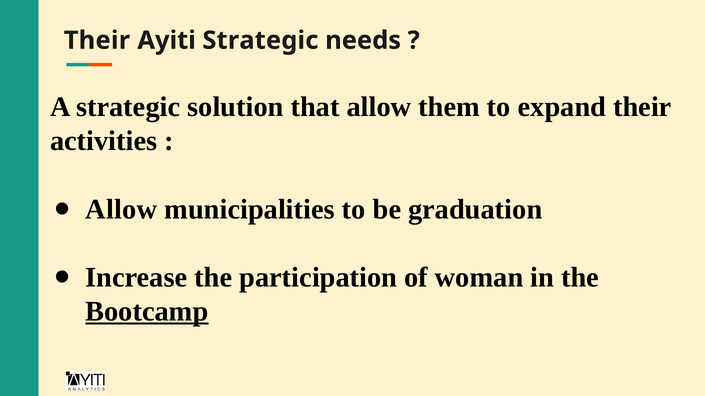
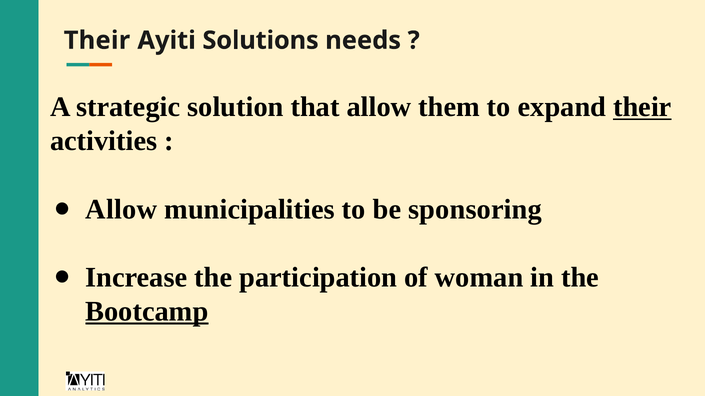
Ayiti Strategic: Strategic -> Solutions (261, 40)
their underline: none -> present (642, 107)
graduation: graduation -> sponsoring (475, 210)
